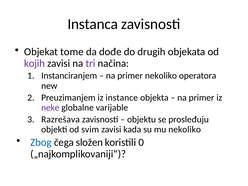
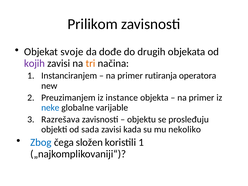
Instanca: Instanca -> Prilikom (93, 24)
tome: tome -> svoje (72, 52)
tri colour: purple -> orange (91, 63)
primer nekoliko: nekoliko -> rutiranja (161, 76)
neke colour: purple -> blue (50, 108)
svim: svim -> sada (90, 129)
koristili 0: 0 -> 1 (141, 142)
